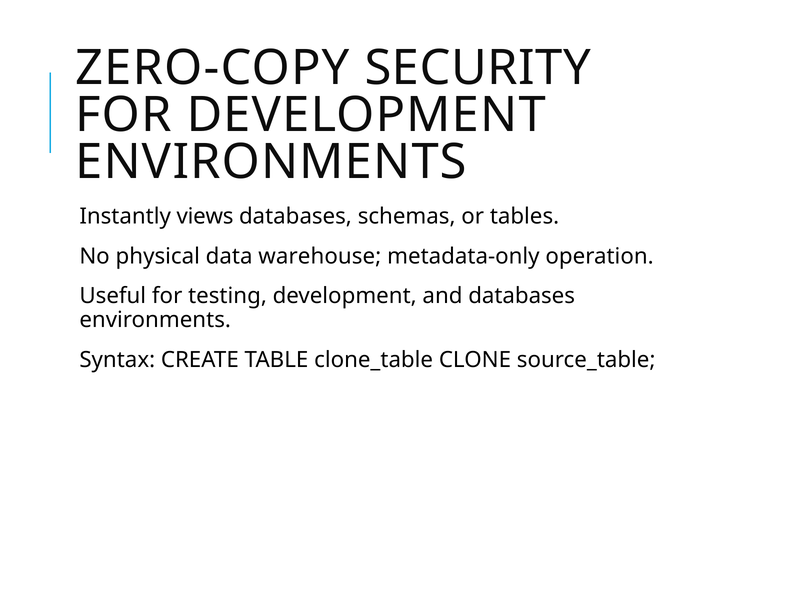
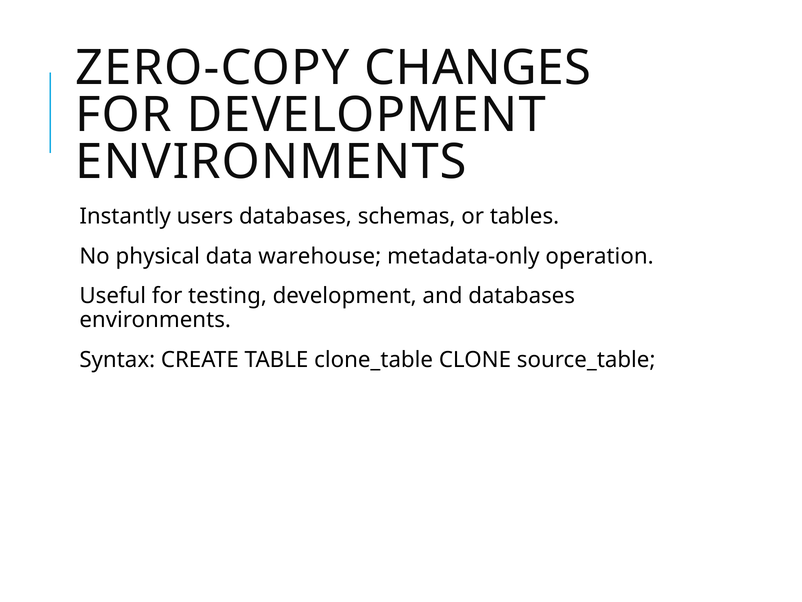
SECURITY: SECURITY -> CHANGES (478, 68)
views: views -> users (205, 216)
